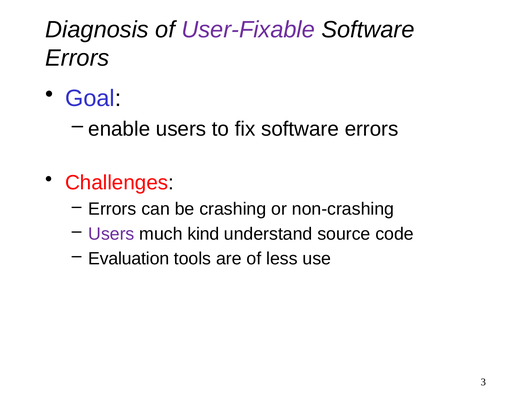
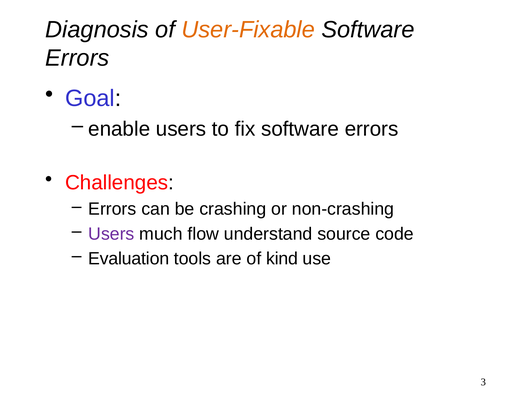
User-Fixable colour: purple -> orange (248, 30)
kind: kind -> flow (203, 233)
less: less -> kind (282, 258)
